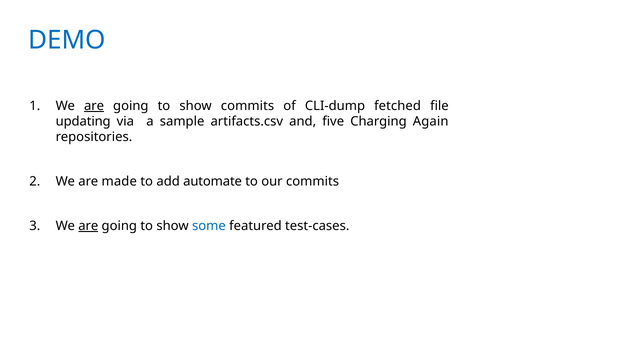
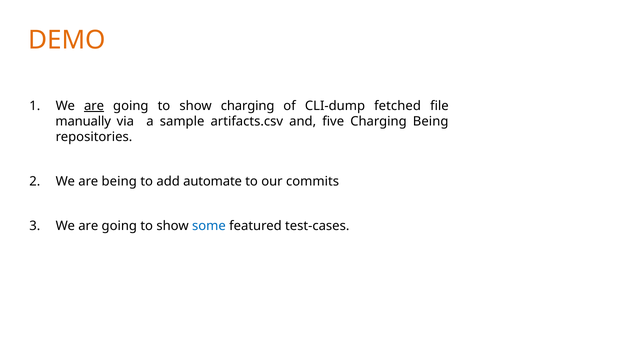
DEMO colour: blue -> orange (67, 40)
show commits: commits -> charging (248, 106)
updating: updating -> manually (83, 121)
Charging Again: Again -> Being (431, 121)
are made: made -> being (119, 182)
are underline: present -> none (88, 226)
